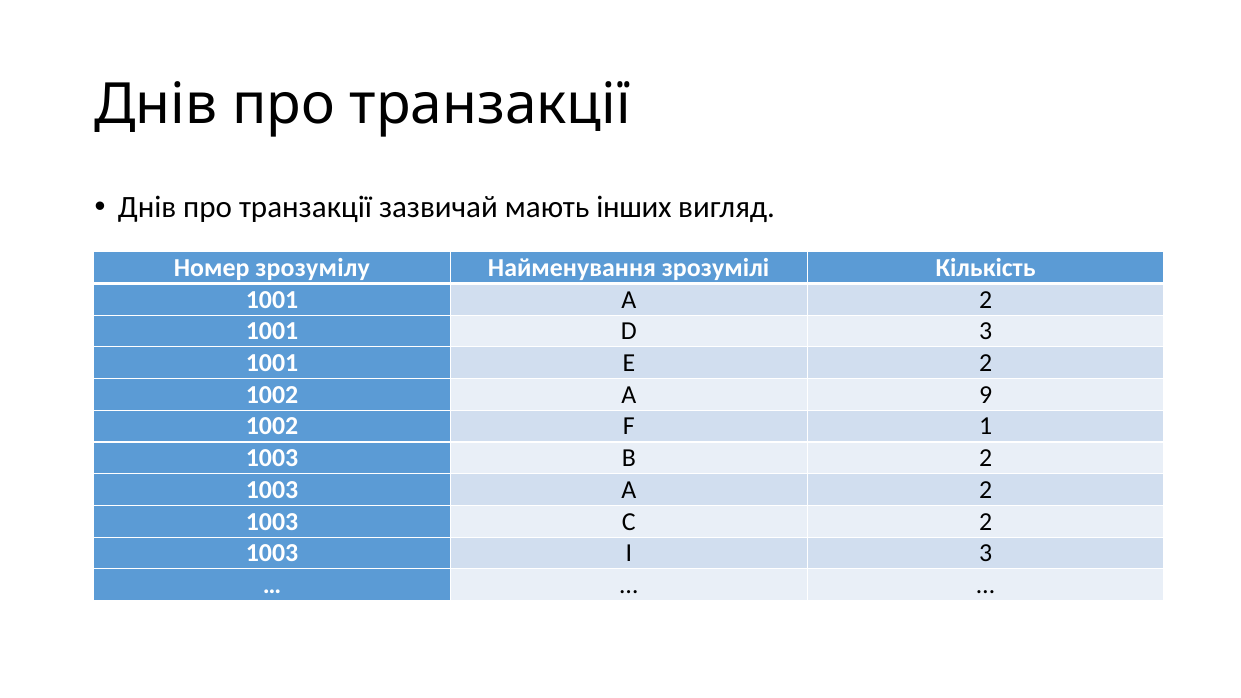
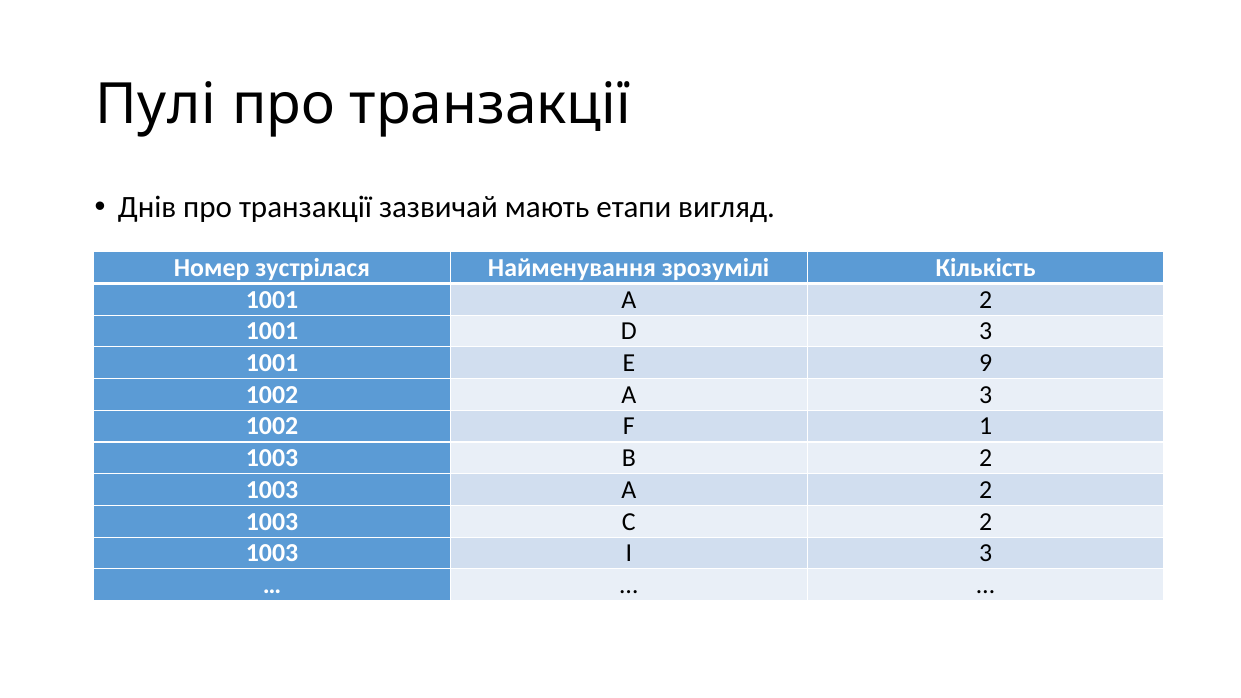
Днів: Днів -> Пулі (156, 104)
інших: інших -> етапи (634, 207)
зрозумілу: зрозумілу -> зустрілася (313, 268)
E 2: 2 -> 9 (986, 363)
А 9: 9 -> 3 (986, 395)
